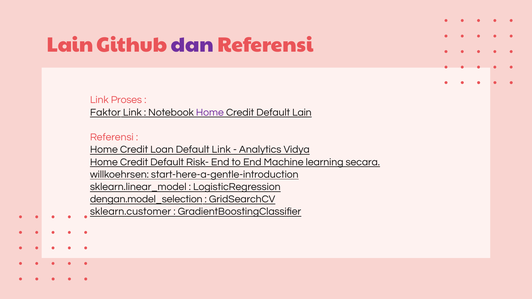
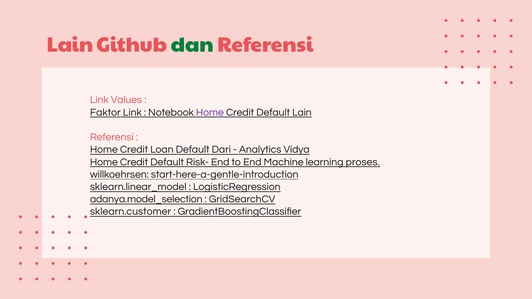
dan colour: purple -> green (192, 45)
Proses: Proses -> Values (126, 100)
Default Link: Link -> Dari (221, 150)
secara: secara -> proses (363, 162)
dengan.model_selection: dengan.model_selection -> adanya.model_selection (146, 199)
